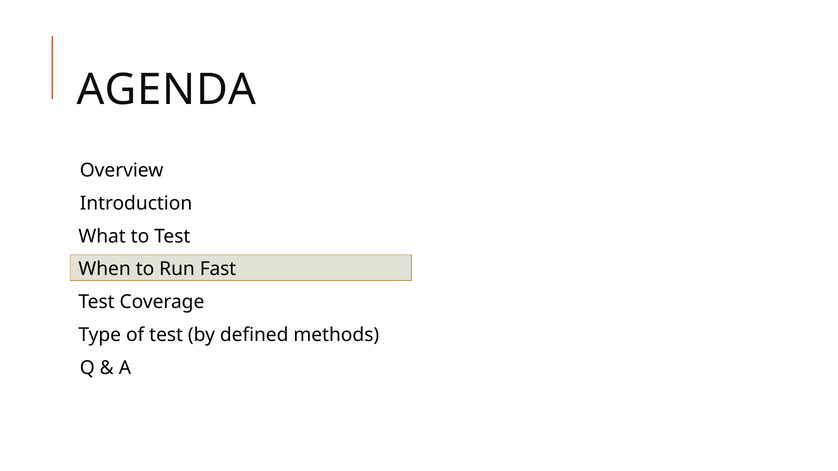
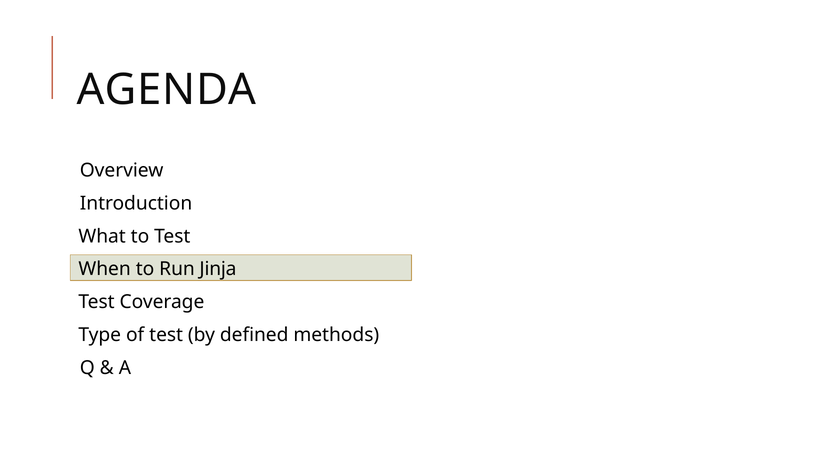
Fast: Fast -> Jinja (218, 269)
